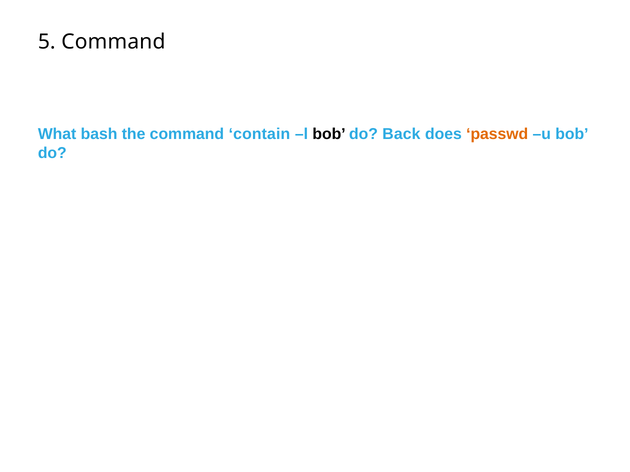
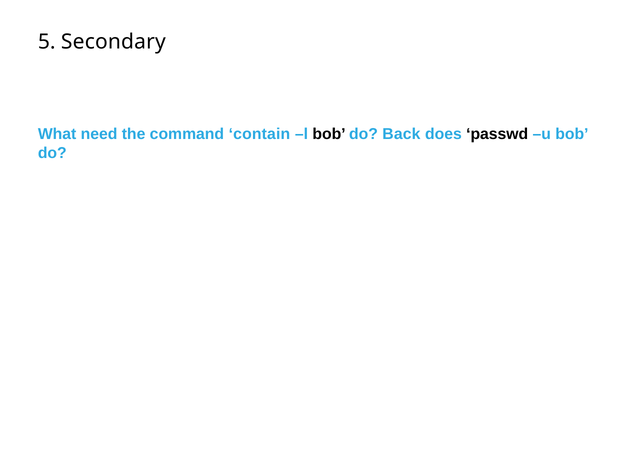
5 Command: Command -> Secondary (113, 42)
bash: bash -> need (99, 134)
passwd colour: orange -> black (497, 134)
